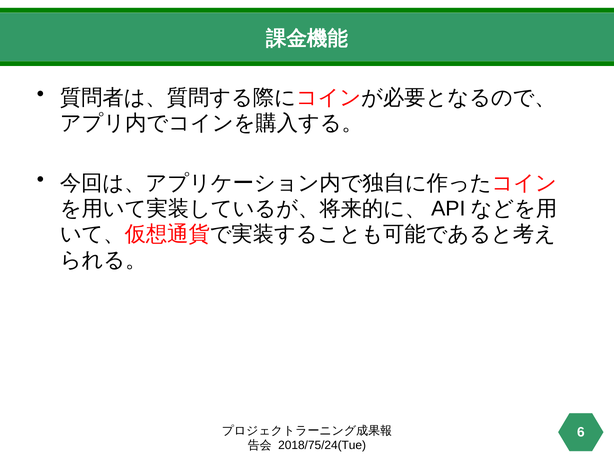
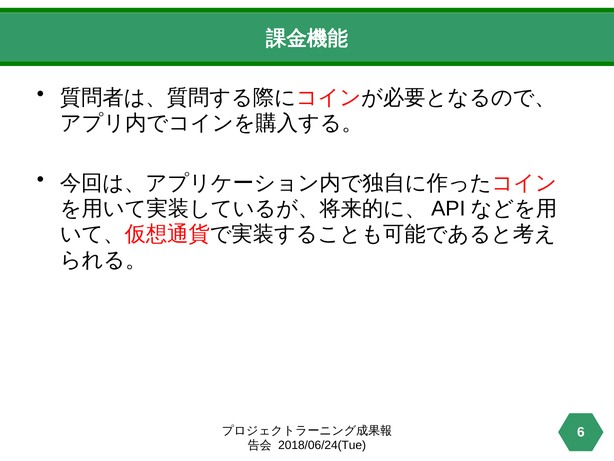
2018/75/24(Tue: 2018/75/24(Tue -> 2018/06/24(Tue (322, 445)
